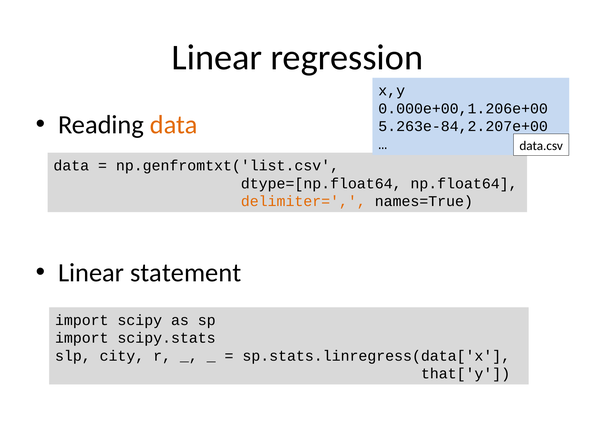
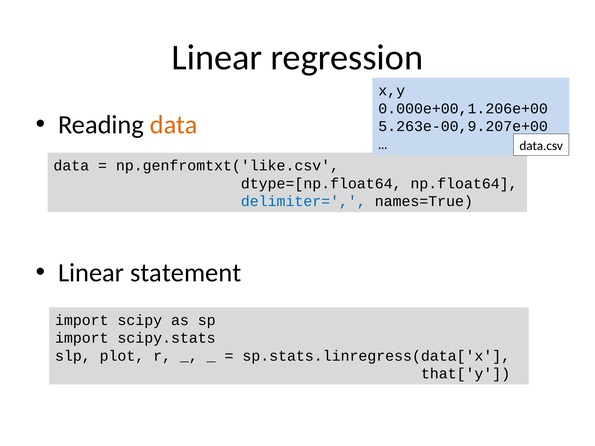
5.263e-84,2.207e+00: 5.263e-84,2.207e+00 -> 5.263e-00,9.207e+00 (463, 126)
np.genfromtxt('list.csv: np.genfromtxt('list.csv -> np.genfromtxt('like.csv (227, 166)
delimiter= colour: orange -> blue (303, 201)
city: city -> plot (122, 356)
